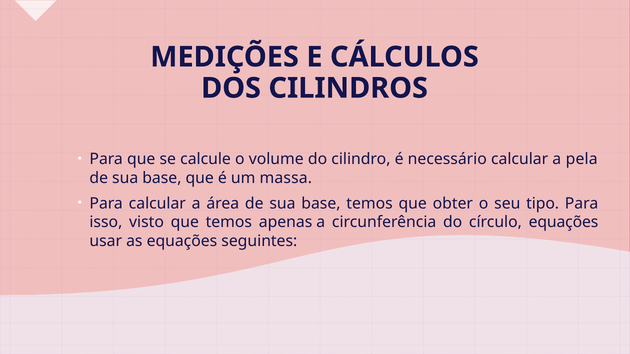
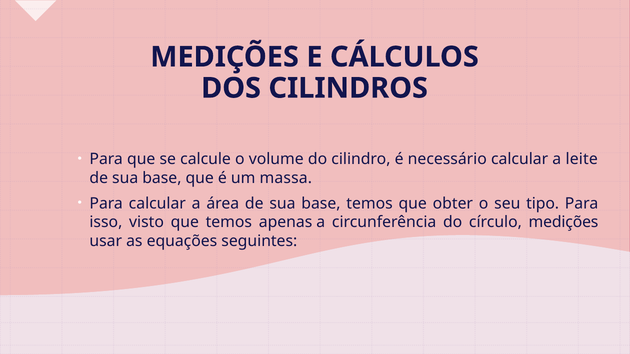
pela: pela -> leite (582, 159)
círculo equações: equações -> medições (564, 222)
